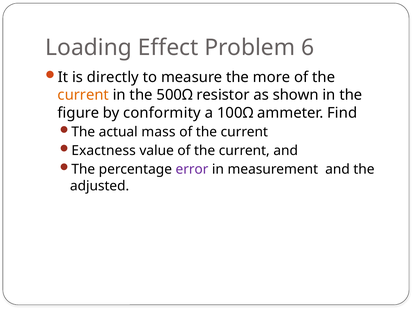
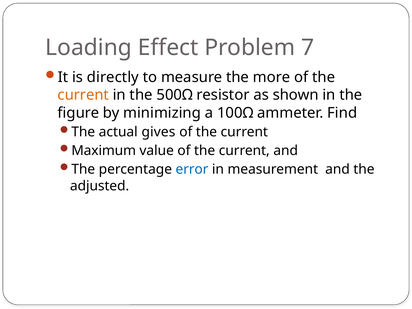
6: 6 -> 7 (308, 48)
conformity: conformity -> minimizing (162, 113)
mass: mass -> gives (158, 132)
Exactness: Exactness -> Maximum (104, 151)
error colour: purple -> blue (192, 169)
